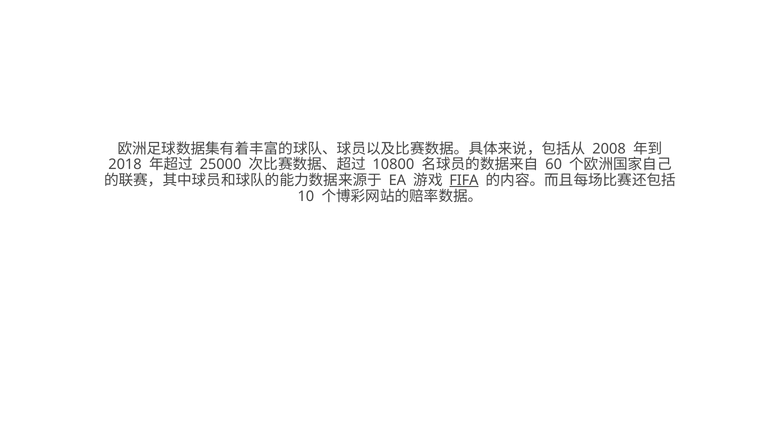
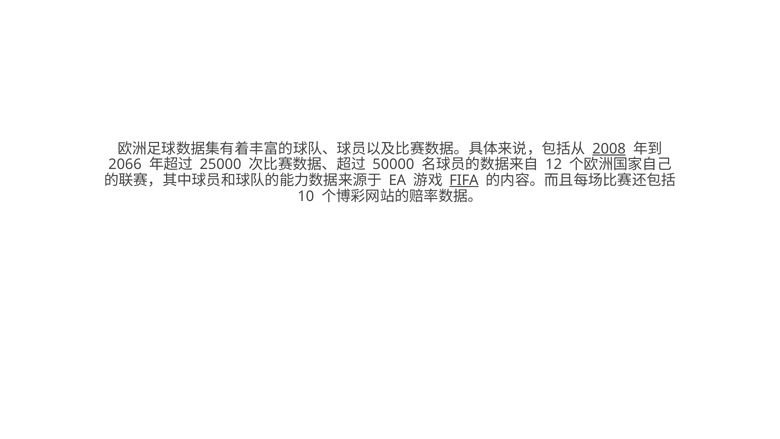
2008 underline: none -> present (609, 149)
2018: 2018 -> 2066 (125, 164)
10800: 10800 -> 50000 (393, 164)
60: 60 -> 12 (554, 164)
